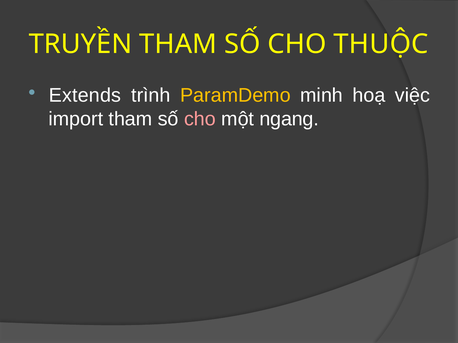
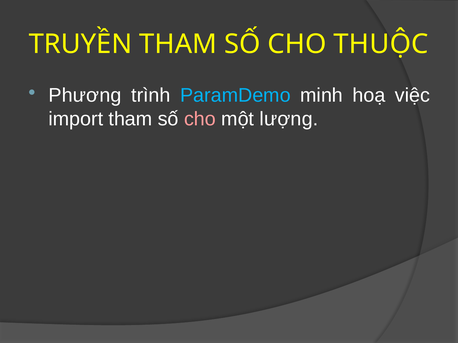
Extends: Extends -> Phương (85, 96)
ParamDemo colour: yellow -> light blue (235, 96)
ngang: ngang -> lượng (289, 119)
